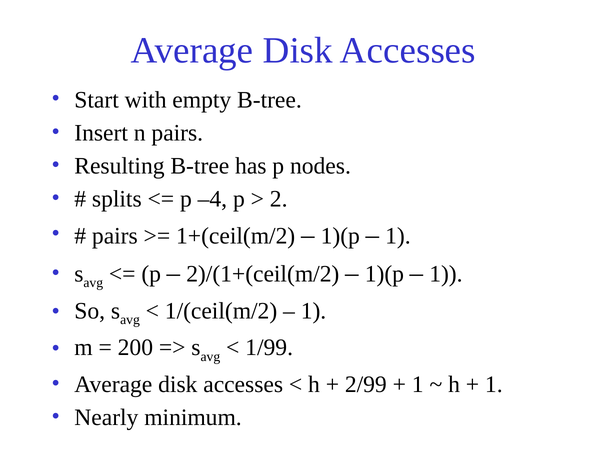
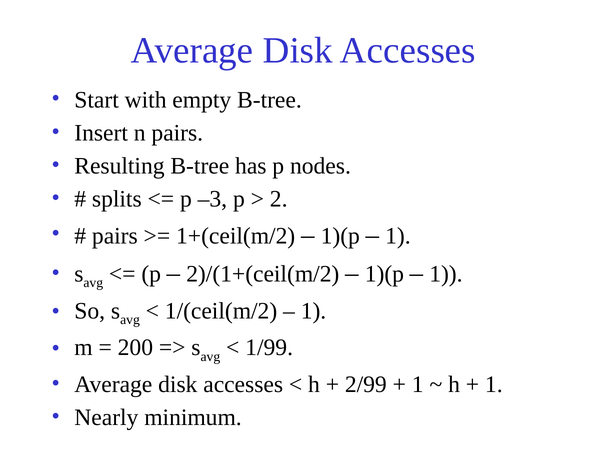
–4: –4 -> –3 (212, 199)
